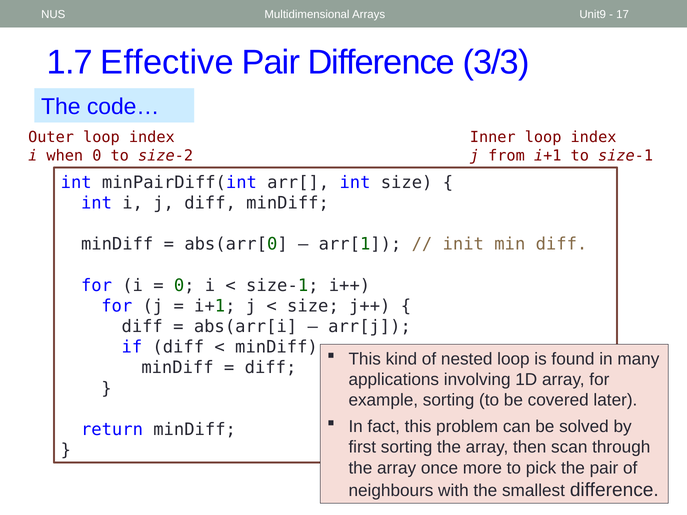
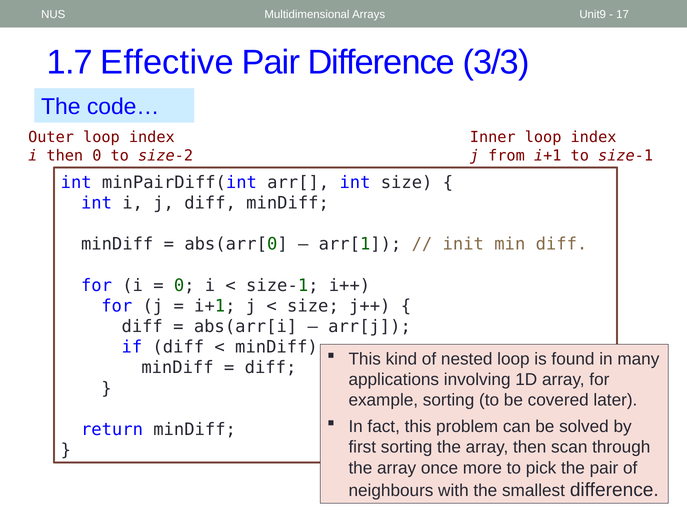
i when: when -> then (65, 156)
